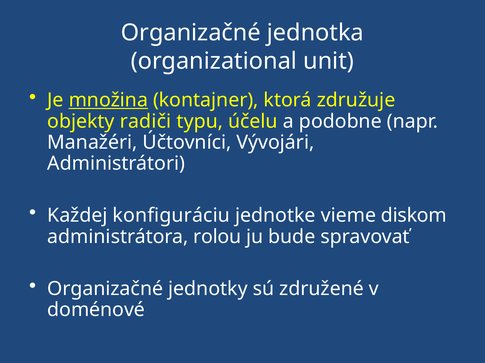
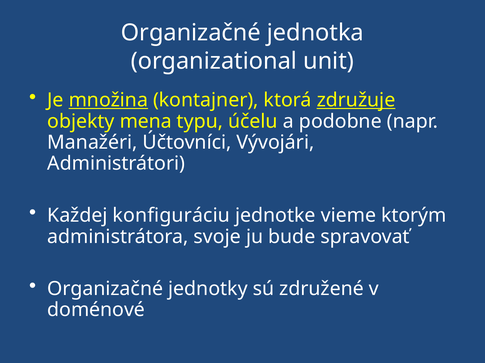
združuje underline: none -> present (356, 100)
radiči: radiči -> mena (146, 121)
diskom: diskom -> ktorým (414, 216)
rolou: rolou -> svoje (217, 237)
